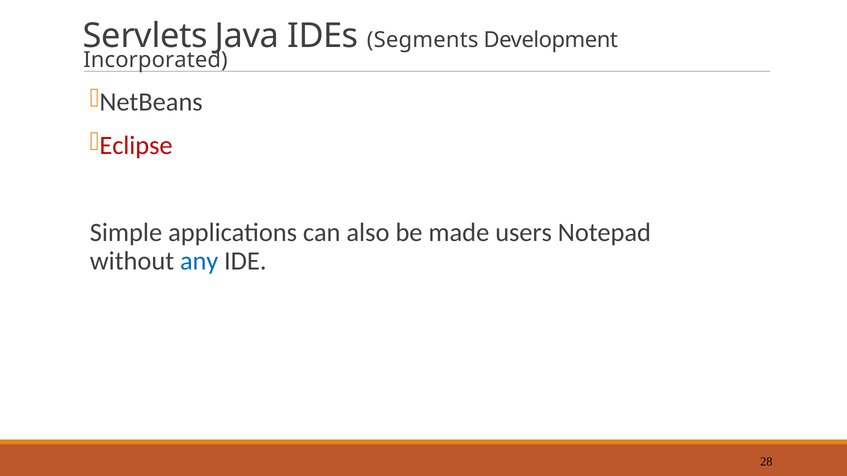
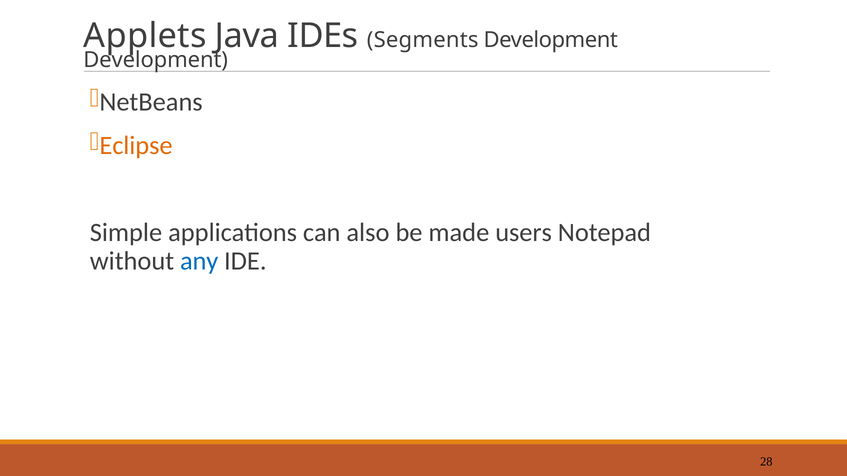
Servlets: Servlets -> Applets (145, 36)
Incorporated: Incorporated -> Development (156, 60)
Eclipse colour: red -> orange (136, 146)
